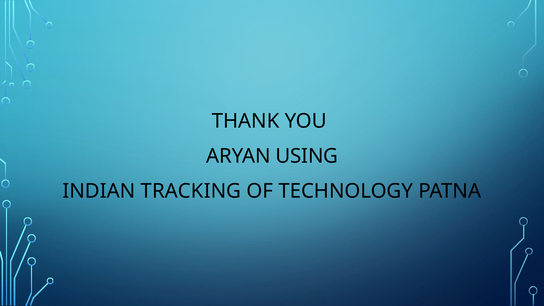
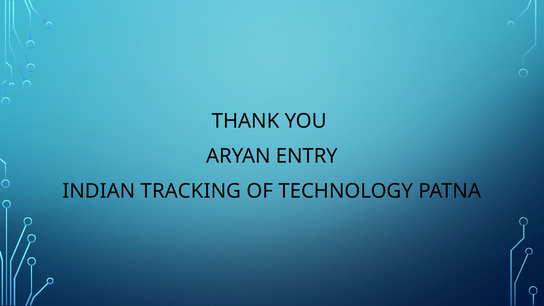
USING: USING -> ENTRY (307, 156)
